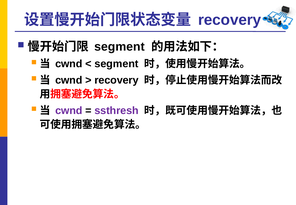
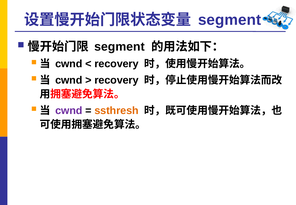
recovery: recovery -> segment (230, 20)
segment: segment -> recovery (117, 64)
ssthresh colour: purple -> orange (117, 110)
